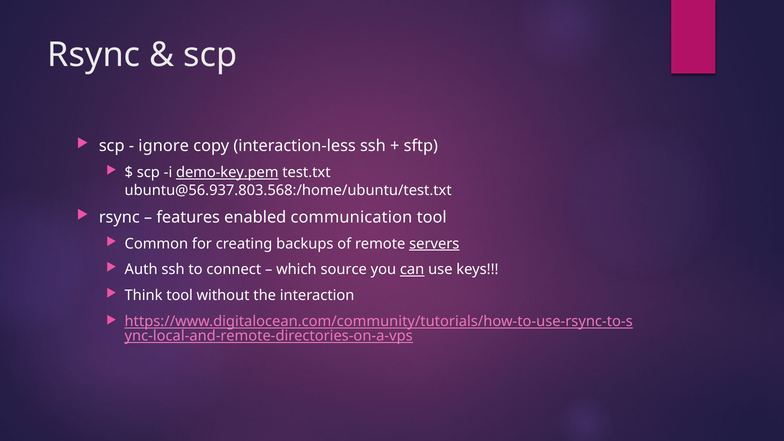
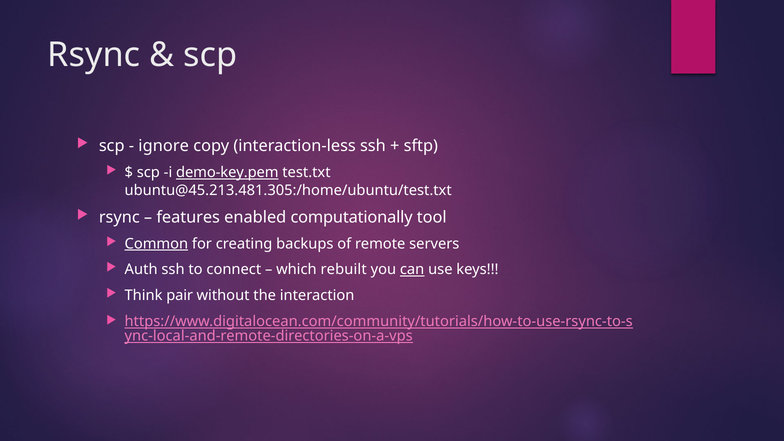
ubuntu@56.937.803.568:/home/ubuntu/test.txt: ubuntu@56.937.803.568:/home/ubuntu/test.txt -> ubuntu@45.213.481.305:/home/ubuntu/test.txt (288, 190)
communication: communication -> computationally (352, 217)
Common underline: none -> present (156, 244)
servers underline: present -> none (434, 244)
source: source -> rebuilt (344, 270)
Think tool: tool -> pair (180, 295)
